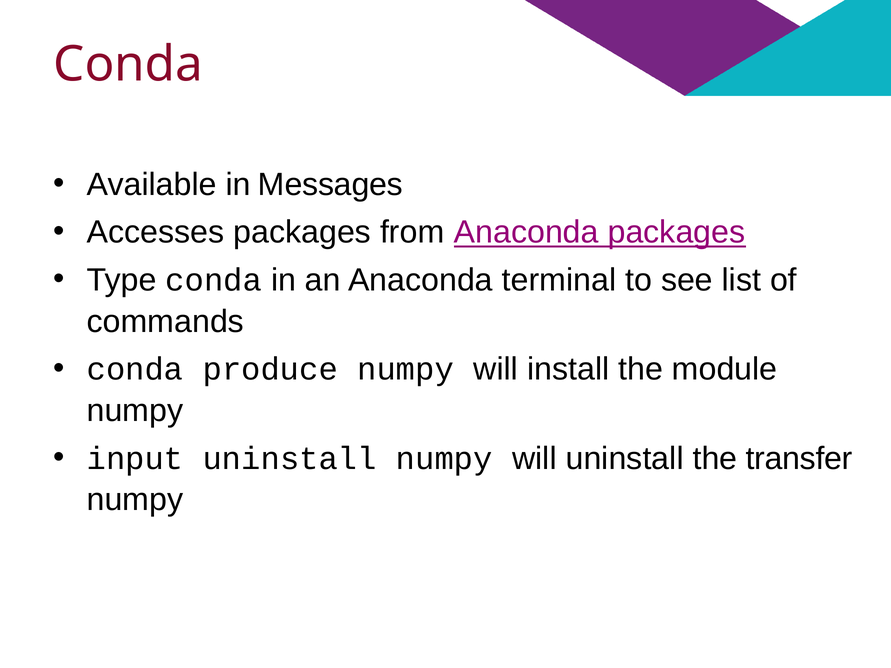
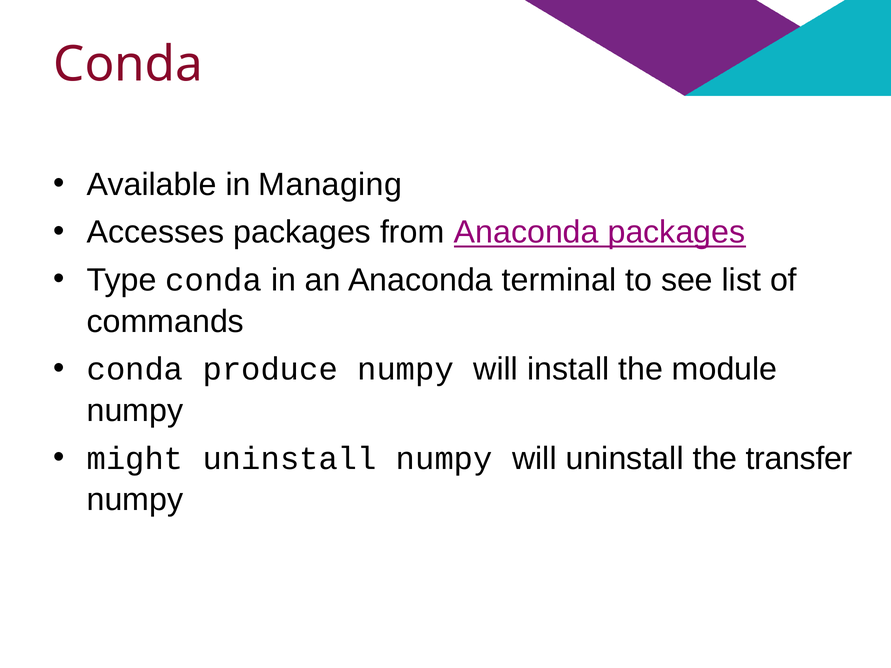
Messages: Messages -> Managing (330, 185)
input: input -> might (135, 459)
